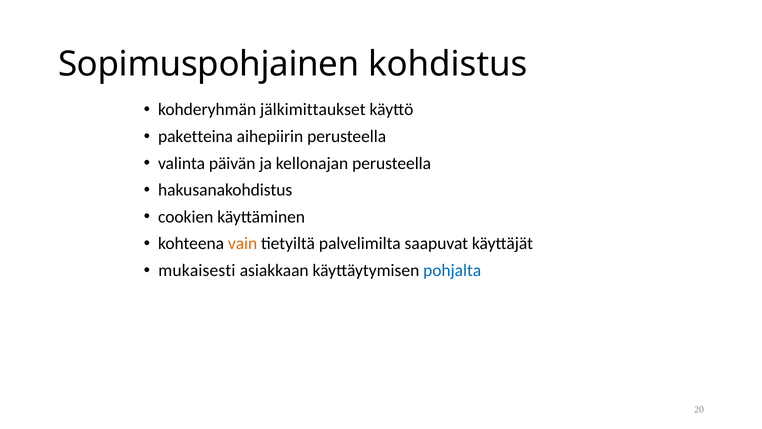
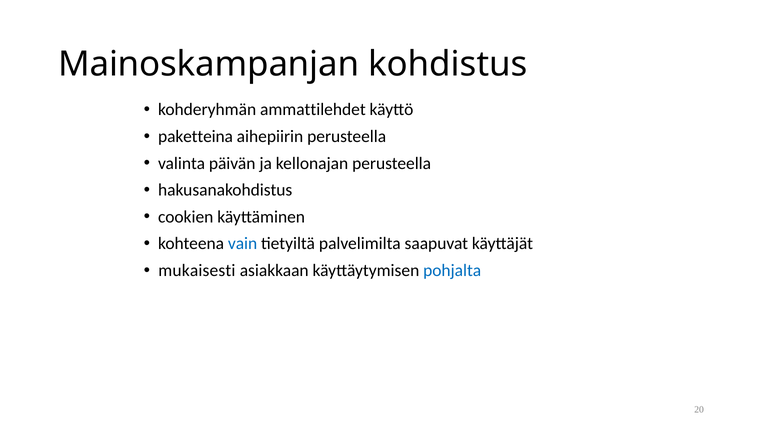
Sopimuspohjainen: Sopimuspohjainen -> Mainoskampanjan (209, 64)
jälkimittaukset: jälkimittaukset -> ammattilehdet (313, 110)
vain colour: orange -> blue (243, 243)
